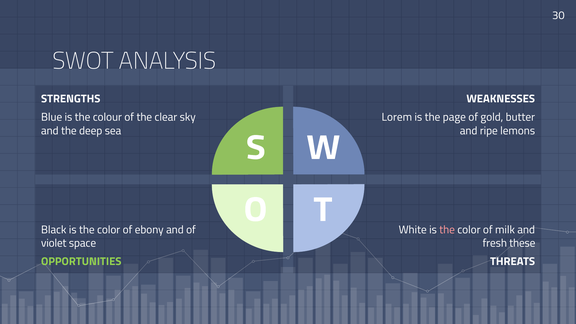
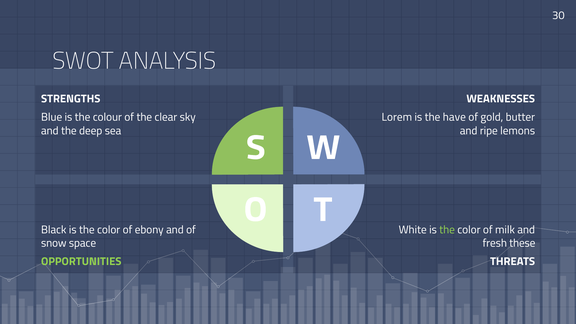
page: page -> have (454, 117)
the colour: pink -> light green (447, 230)
violet: violet -> snow (54, 243)
